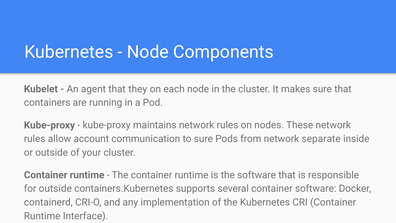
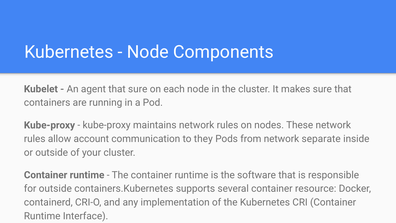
that they: they -> sure (138, 89)
to sure: sure -> they (203, 139)
container software: software -> resource (316, 188)
